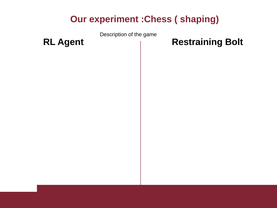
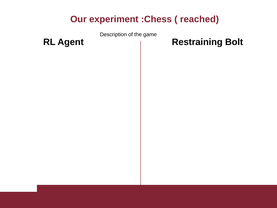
shaping: shaping -> reached (199, 19)
